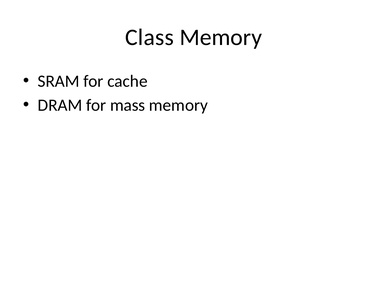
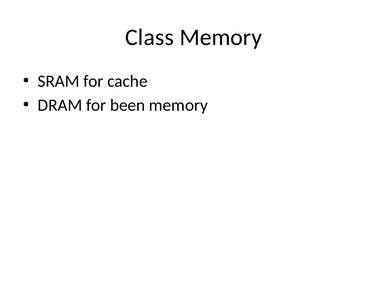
mass: mass -> been (128, 105)
